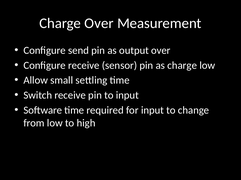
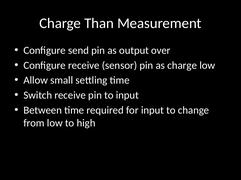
Charge Over: Over -> Than (99, 23)
Software: Software -> Between (43, 111)
